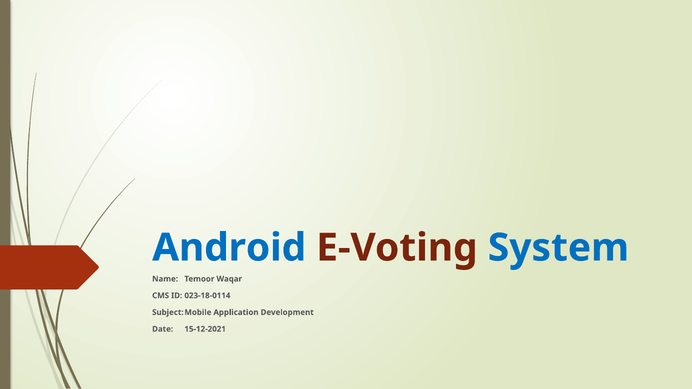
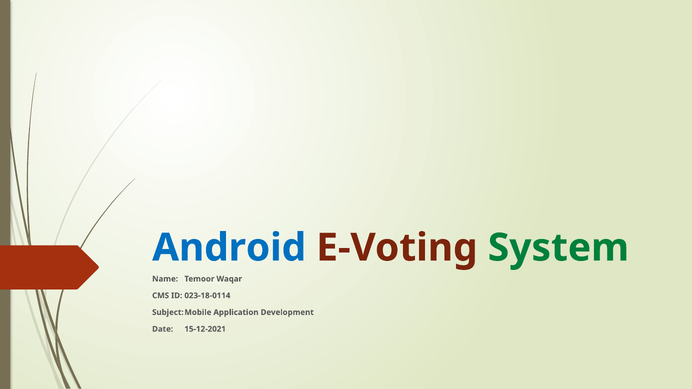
System colour: blue -> green (558, 248)
